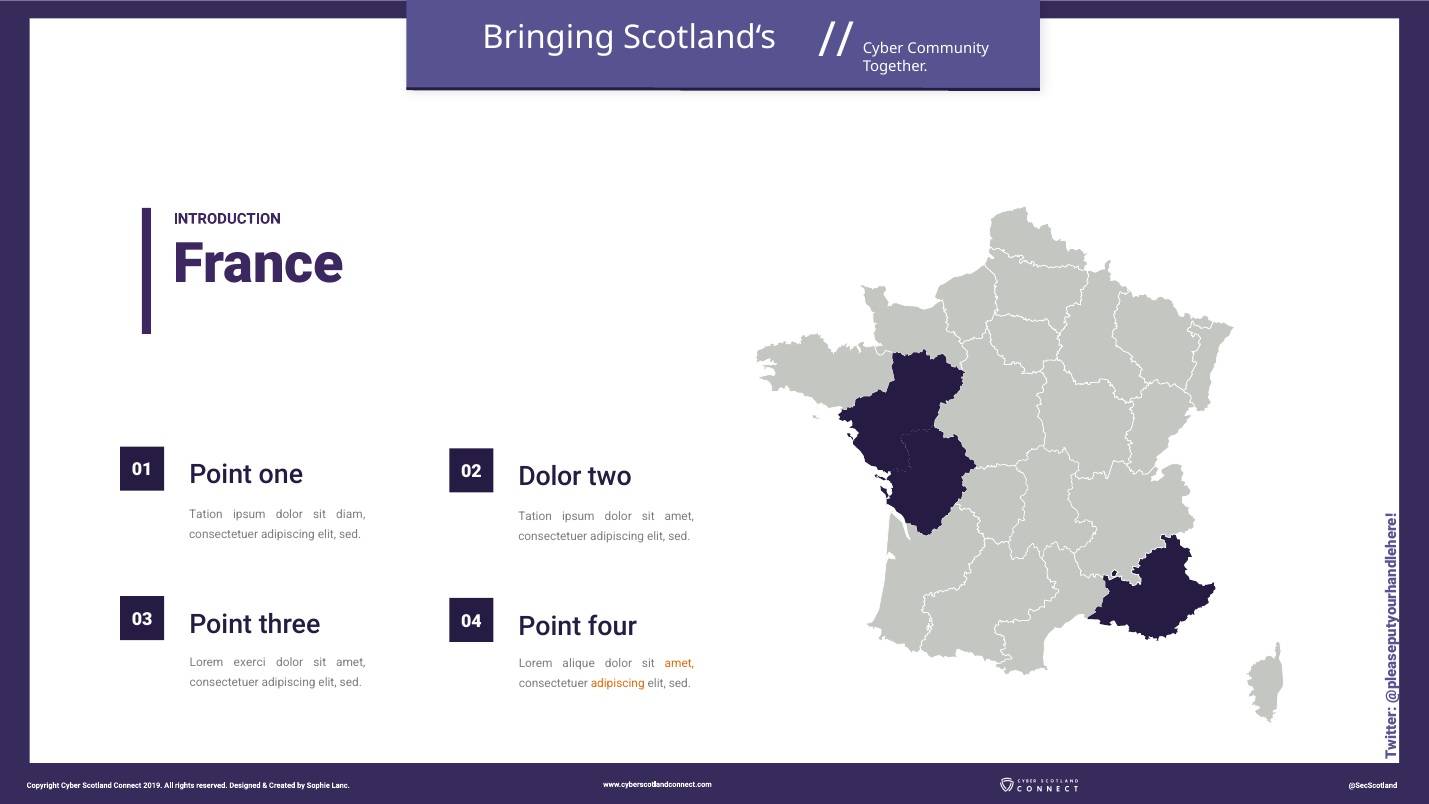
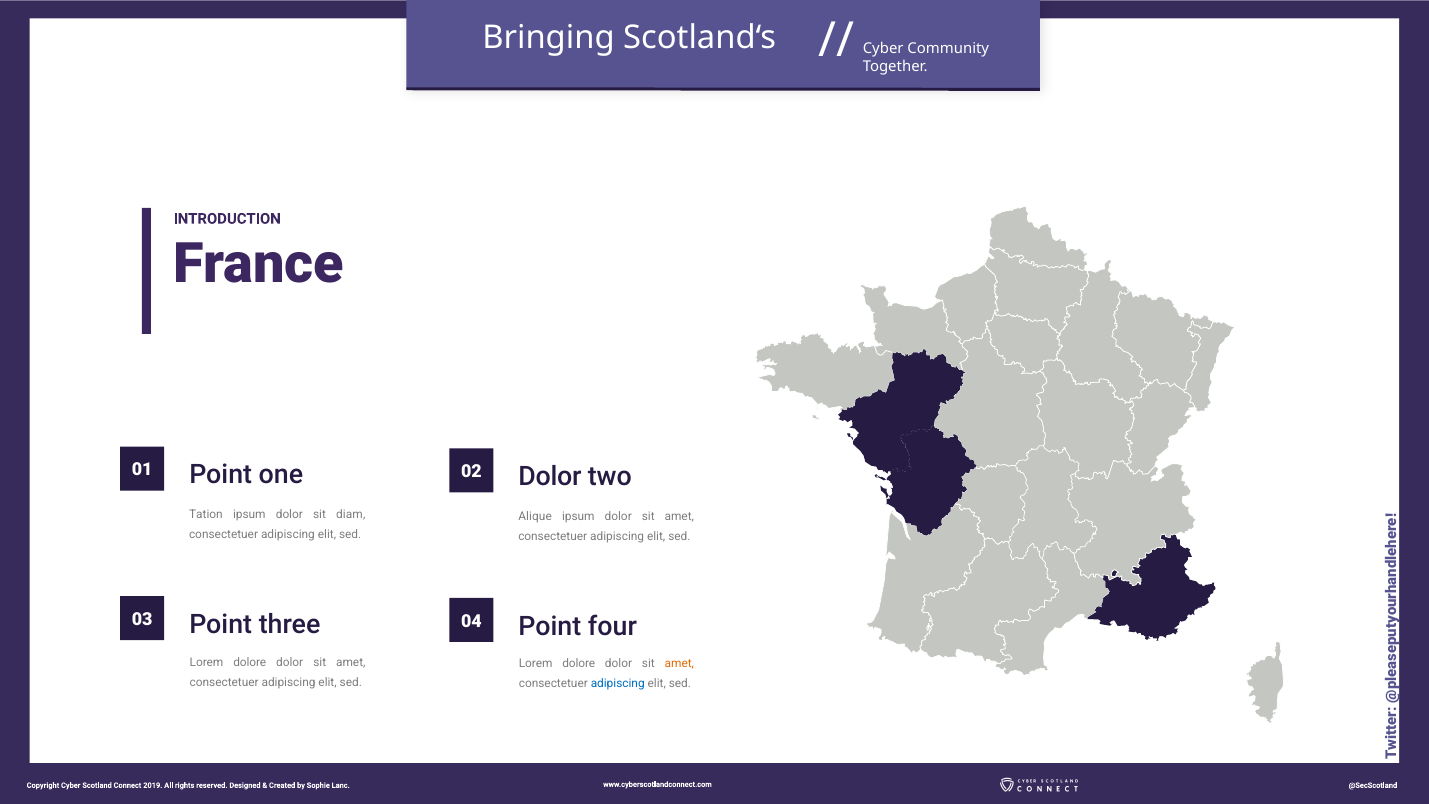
Tation: Tation -> Alique (535, 516)
exerci: exerci -> dolore (250, 662)
alique: alique -> dolore (579, 664)
adipiscing colour: orange -> blue (618, 684)
